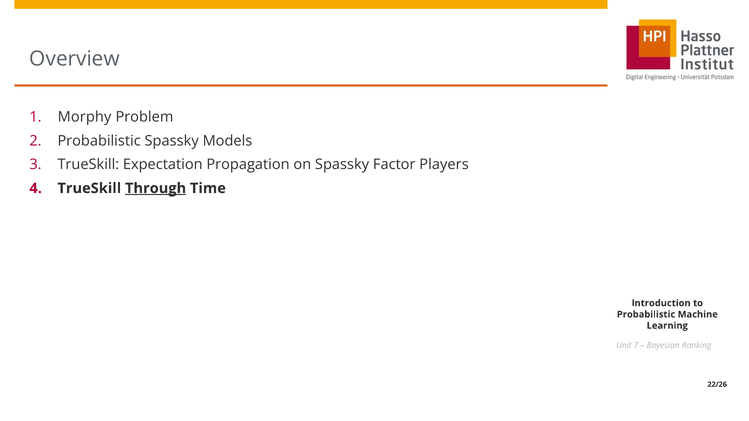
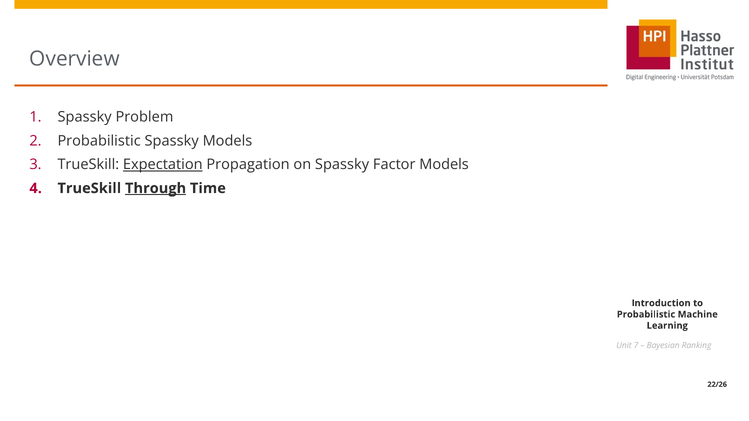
Morphy: Morphy -> Spassky (85, 117)
Expectation underline: none -> present (163, 165)
Factor Players: Players -> Models (444, 165)
